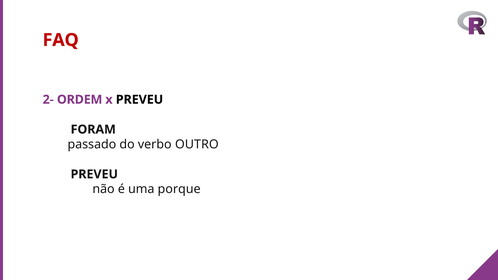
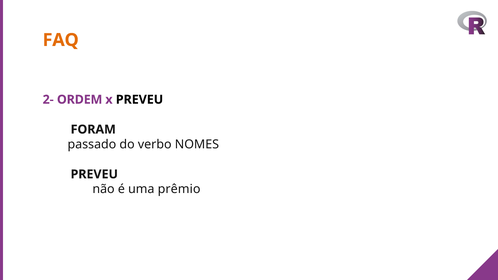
FAQ colour: red -> orange (61, 40)
OUTRO: OUTRO -> NOMES (197, 144)
porque: porque -> prêmio (179, 189)
